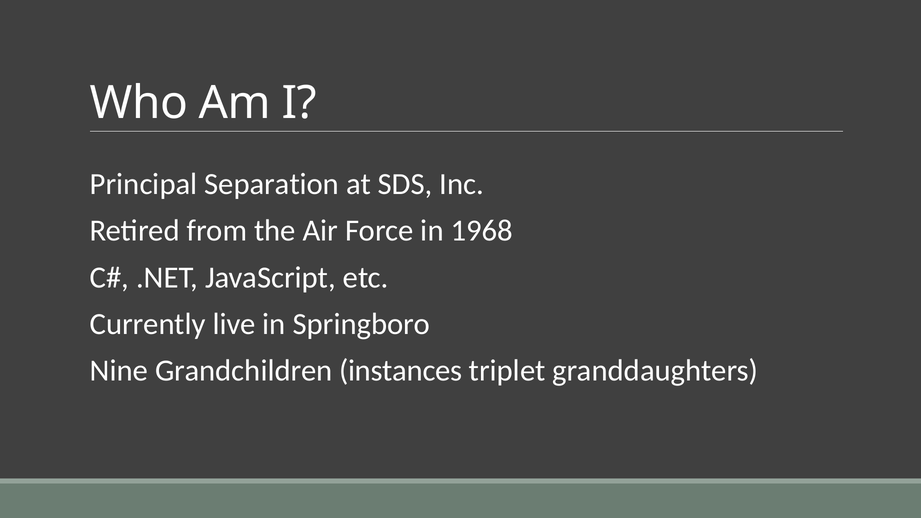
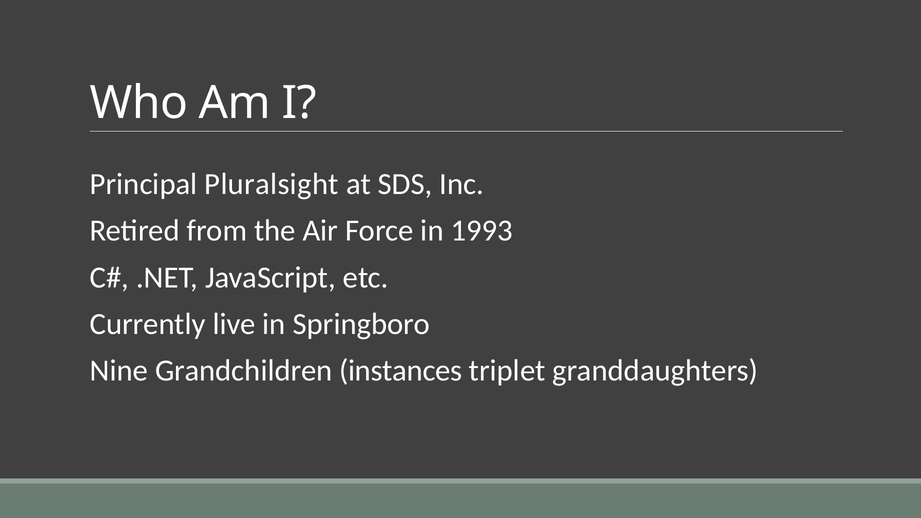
Separation: Separation -> Pluralsight (272, 184)
1968: 1968 -> 1993 (482, 231)
